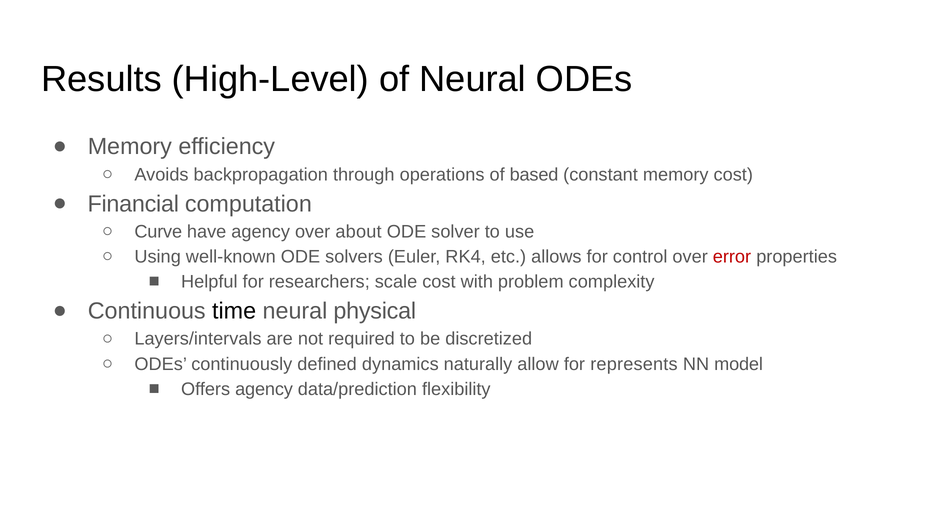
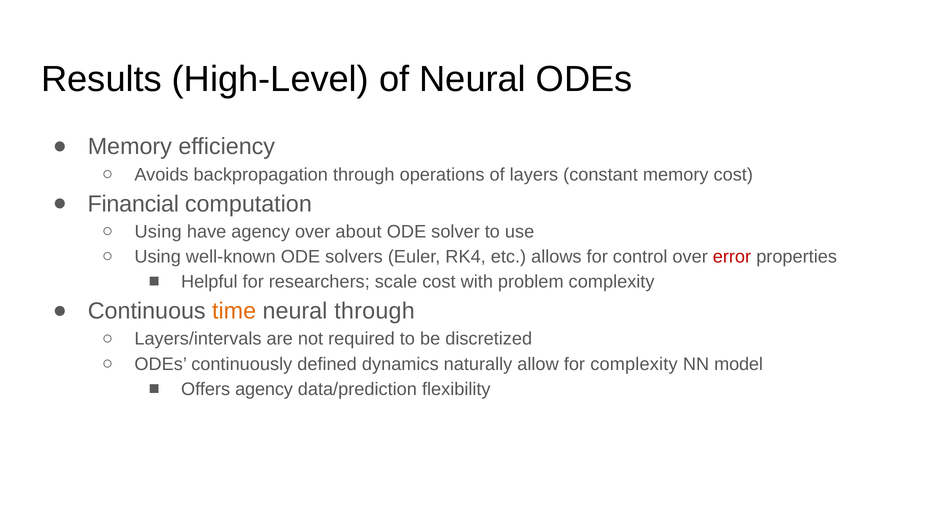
based: based -> layers (534, 174)
Curve: Curve -> Using (158, 232)
time colour: black -> orange (234, 311)
neural physical: physical -> through (375, 311)
for represents: represents -> complexity (634, 364)
